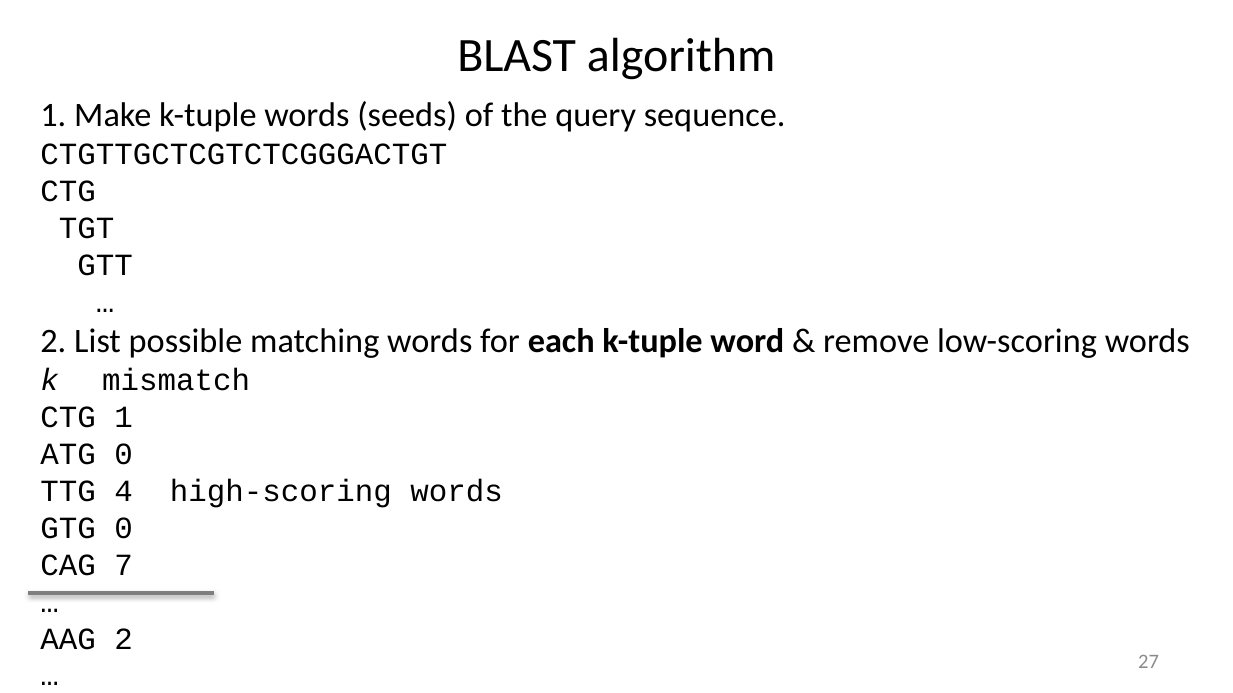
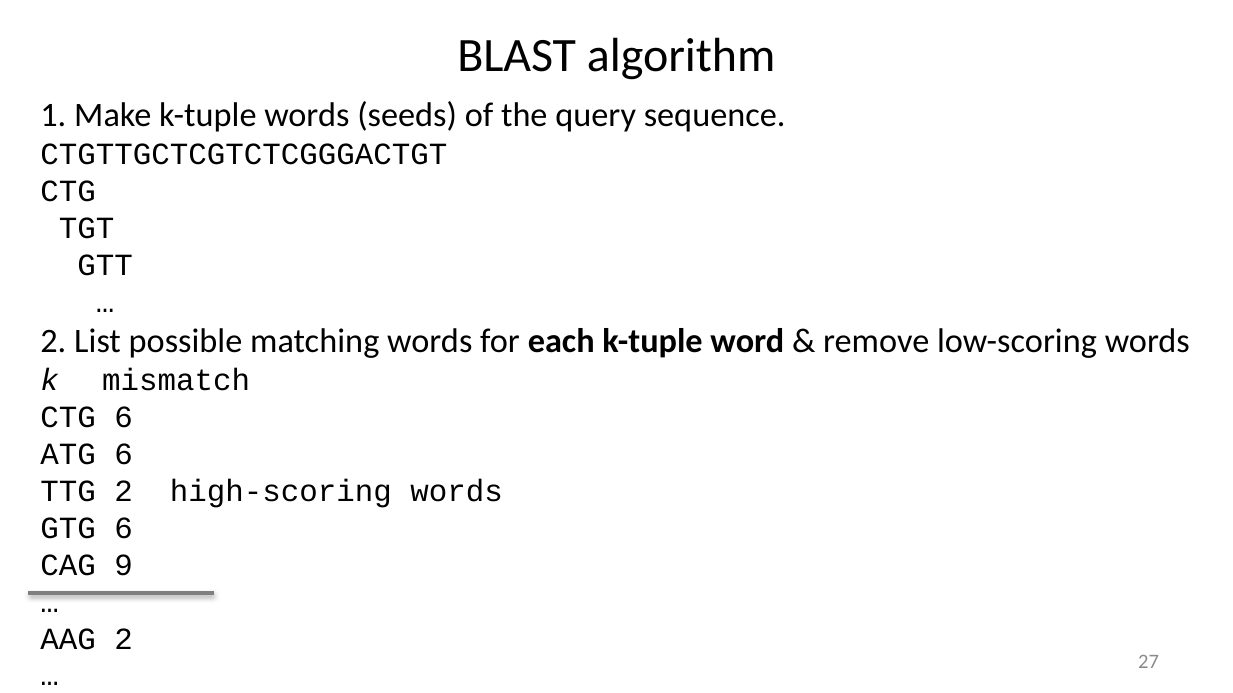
CTG 1: 1 -> 6 (124, 417)
ATG 0: 0 -> 6 (124, 454)
TTG 4: 4 -> 2 (124, 491)
GTG 0: 0 -> 6 (124, 528)
7: 7 -> 9 (124, 565)
